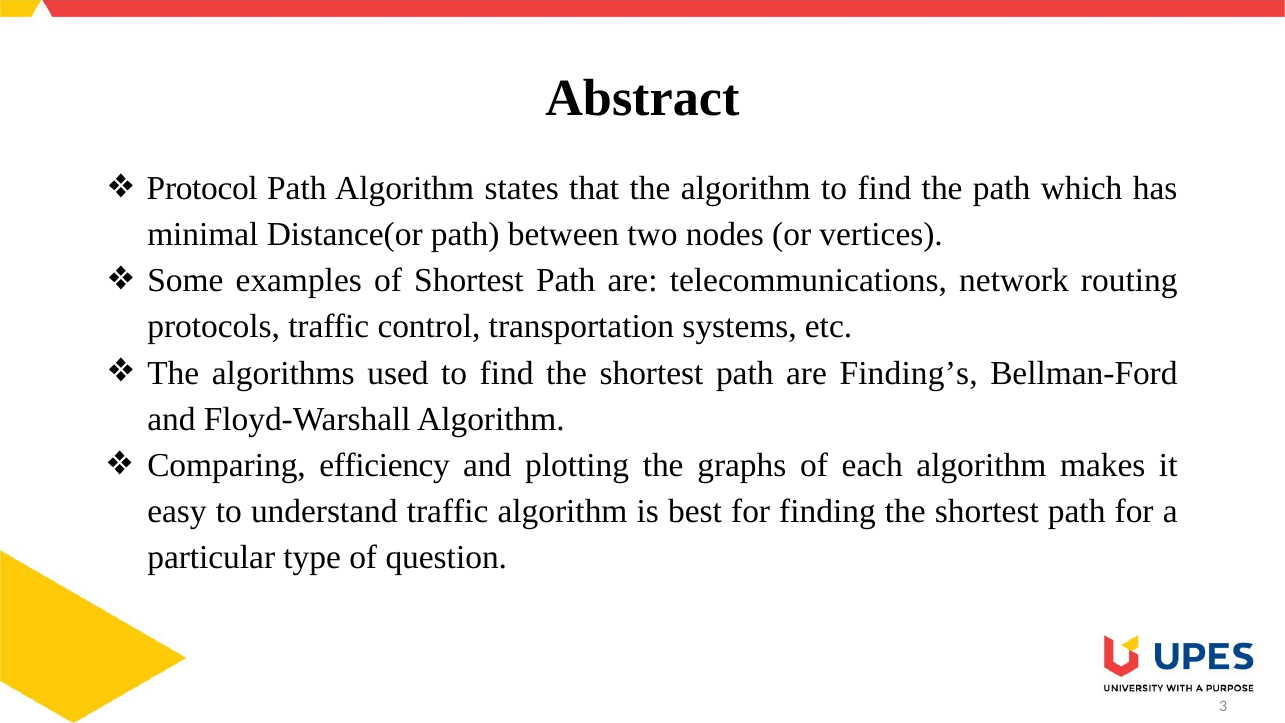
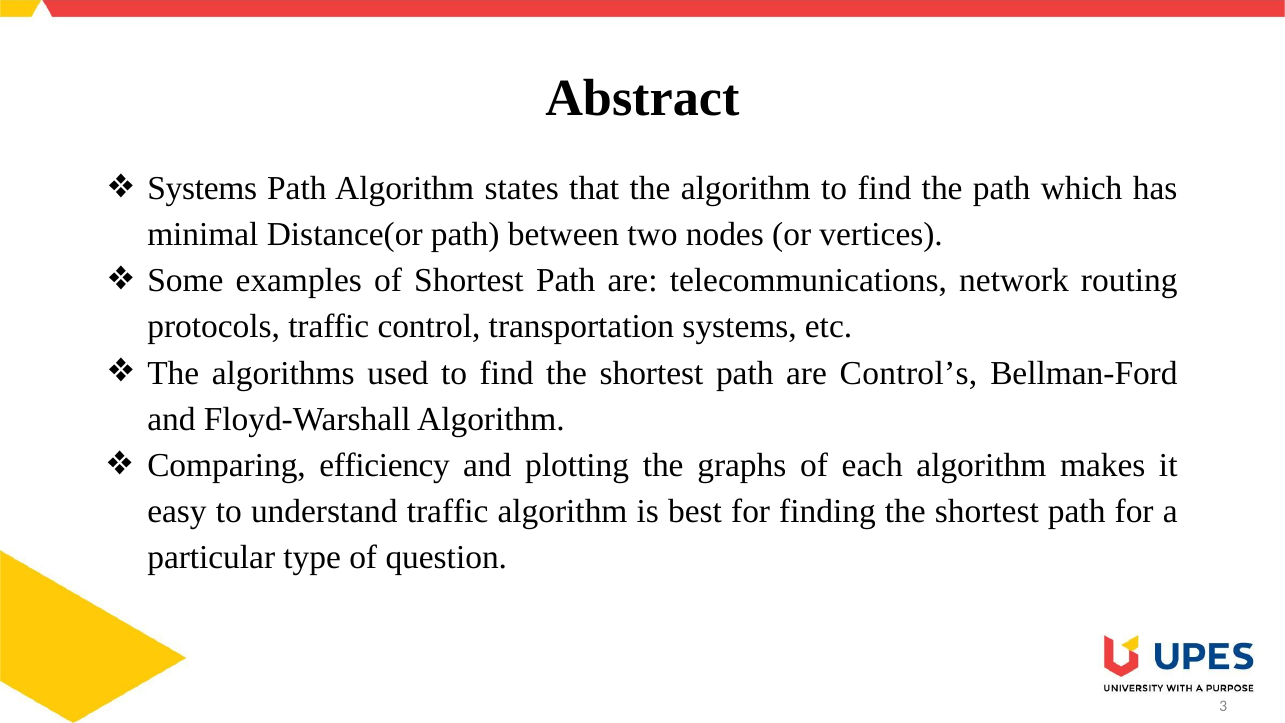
Protocol: Protocol -> Systems (202, 188)
Finding’s: Finding’s -> Control’s (908, 373)
